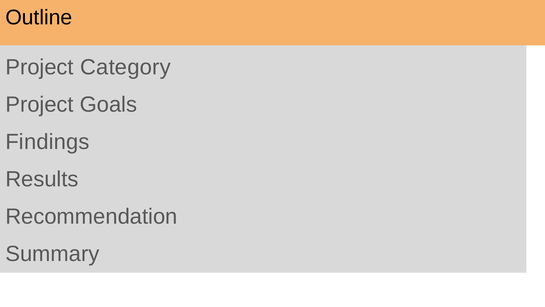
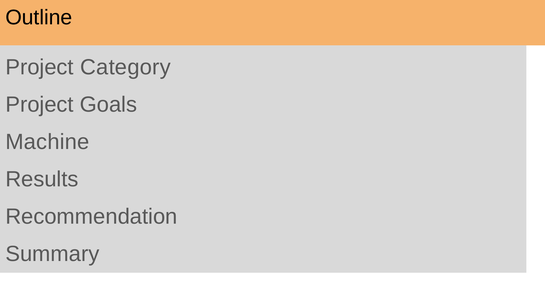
Findings: Findings -> Machine (47, 142)
